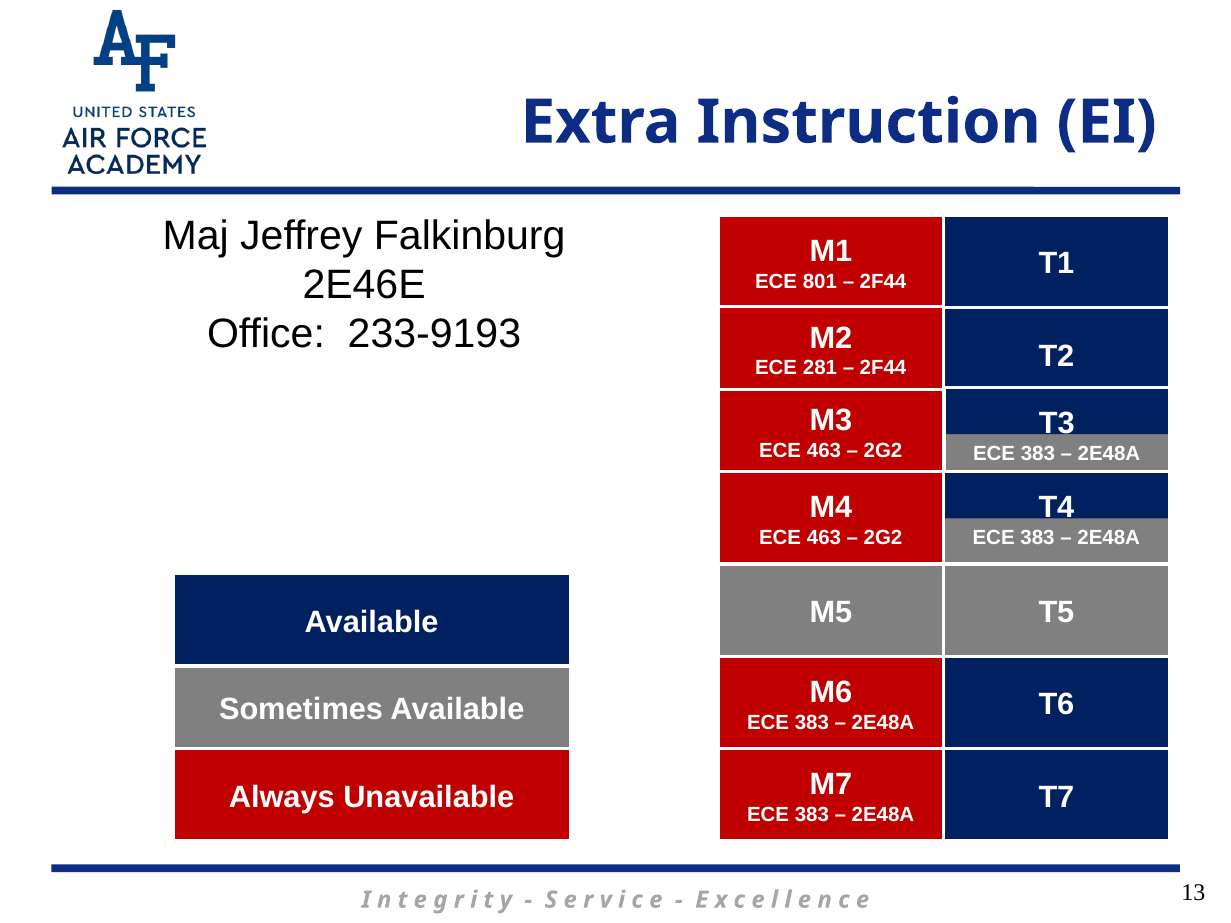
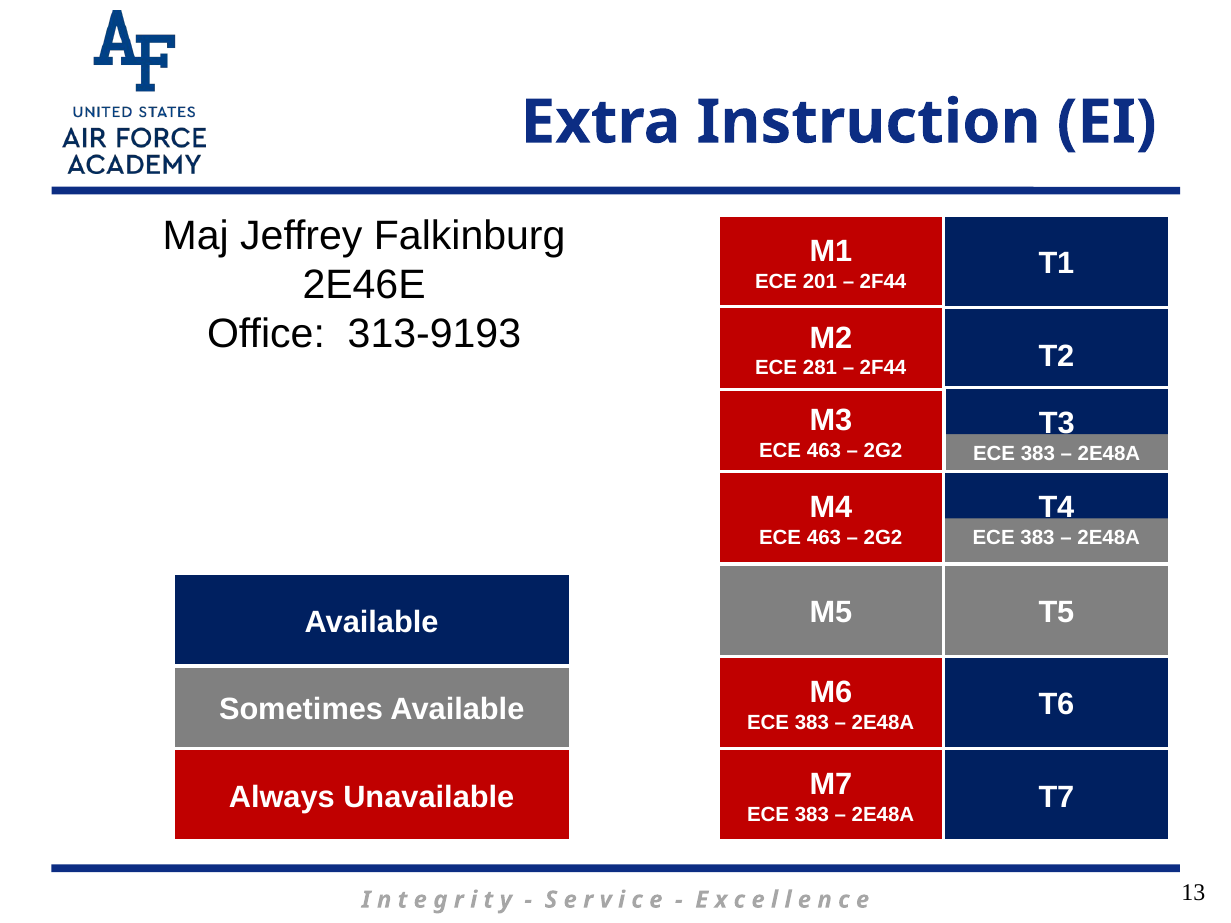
801: 801 -> 201 (820, 281)
233-9193: 233-9193 -> 313-9193 (434, 334)
